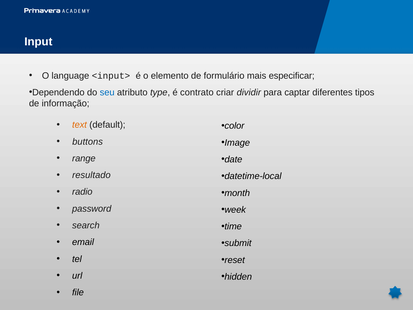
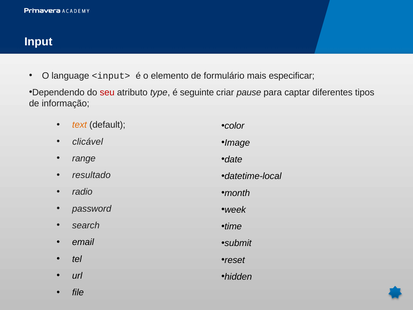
seu colour: blue -> red (107, 92)
contrato: contrato -> seguinte (197, 92)
dividir: dividir -> pause (249, 92)
buttons: buttons -> clicável (88, 142)
